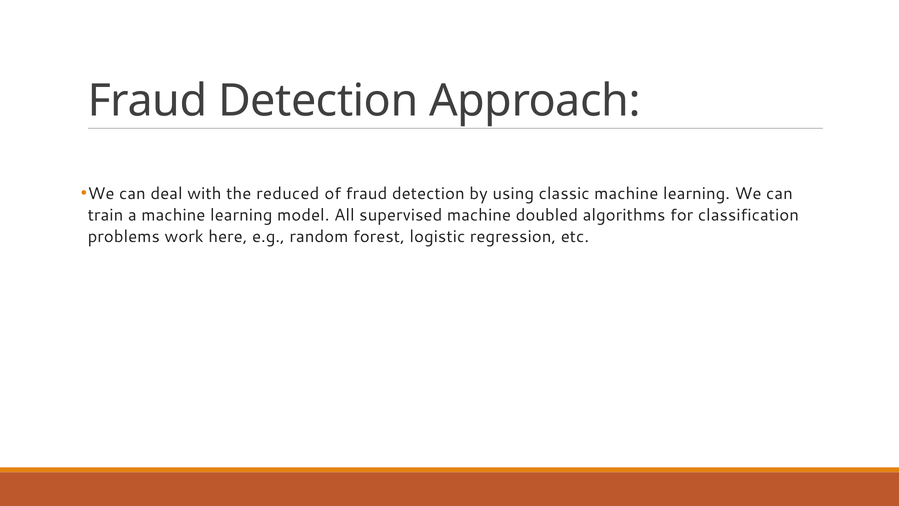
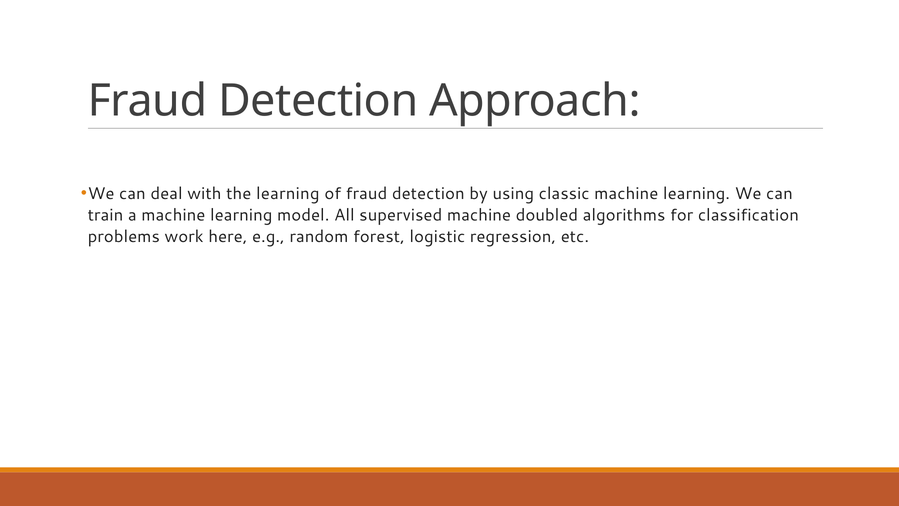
the reduced: reduced -> learning (288, 193)
